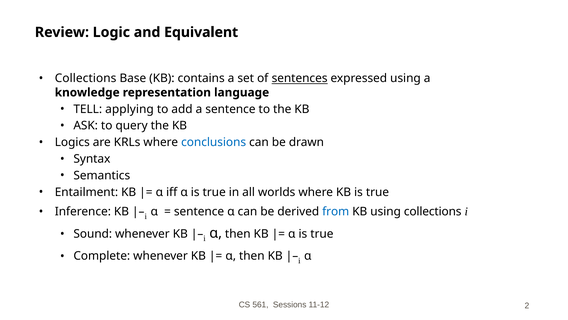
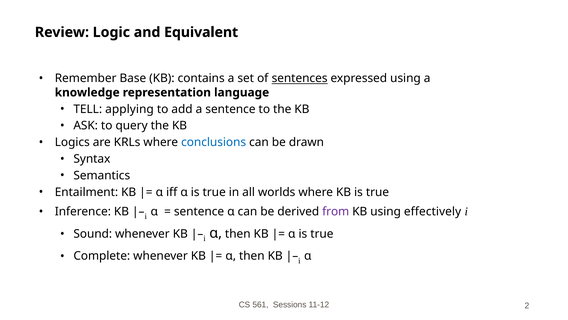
Collections: Collections -> Remember (86, 78)
from colour: blue -> purple (336, 211)
using collections: collections -> effectively (433, 211)
